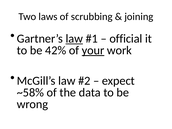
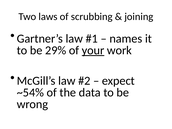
law underline: present -> none (74, 39)
official: official -> names (126, 39)
42%: 42% -> 29% (56, 50)
~58%: ~58% -> ~54% (30, 92)
